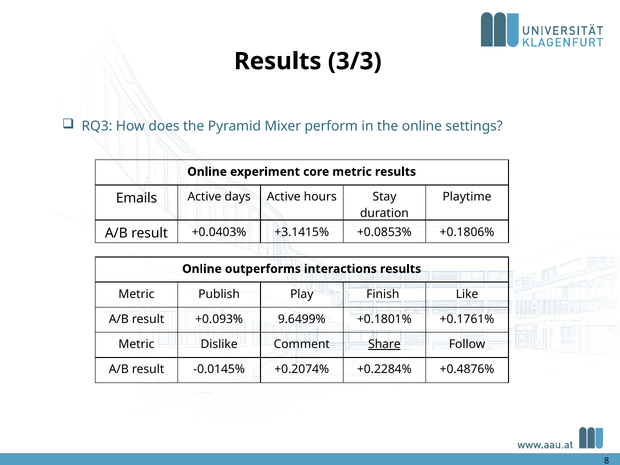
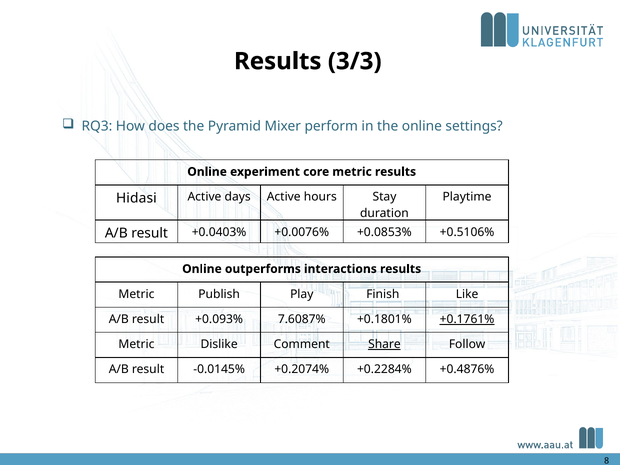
Emails: Emails -> Hidasi (136, 198)
+3.1415%: +3.1415% -> +0.0076% (302, 232)
+0.1806%: +0.1806% -> +0.5106% (467, 232)
9.6499%: 9.6499% -> 7.6087% (302, 319)
+0.1761% underline: none -> present (467, 319)
